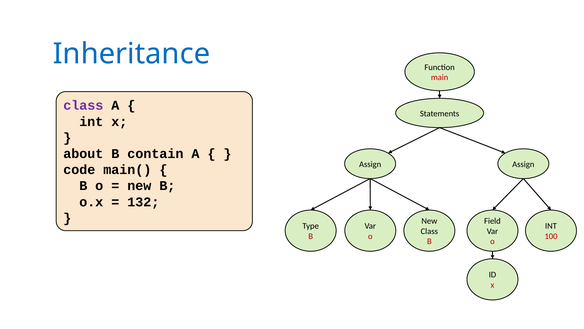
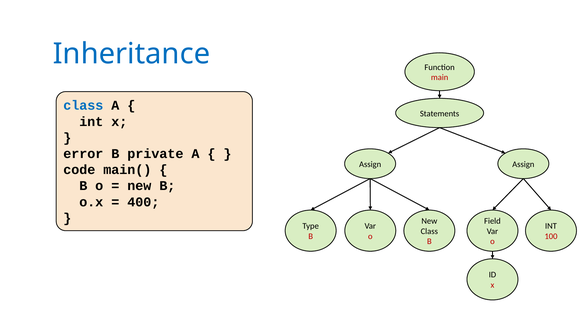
class colour: purple -> blue (83, 105)
about: about -> error (83, 154)
contain: contain -> private (155, 154)
132: 132 -> 400 (143, 202)
